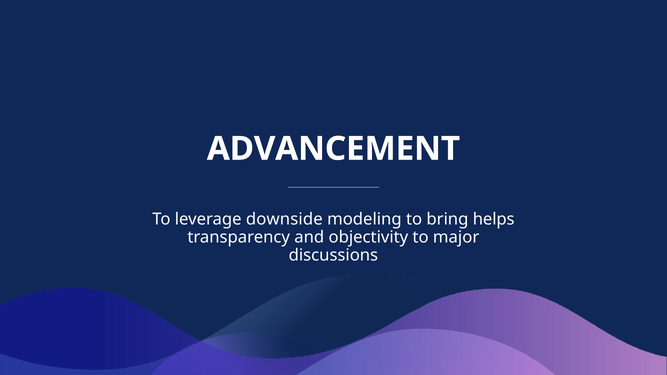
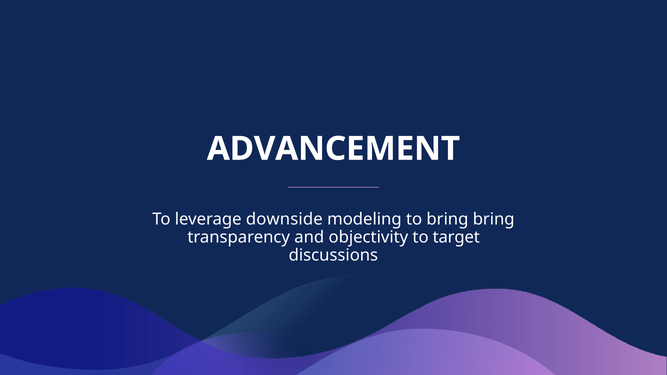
bring helps: helps -> bring (494, 220)
major: major -> target (456, 238)
